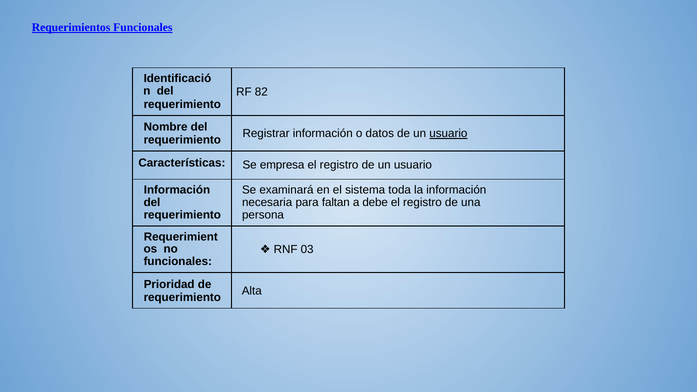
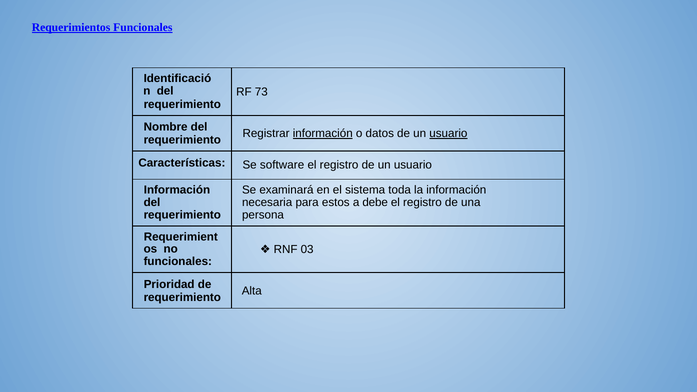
82: 82 -> 73 (261, 92)
información underline: none -> present (323, 134)
empresa: empresa -> software (282, 165)
faltan: faltan -> estos (336, 202)
